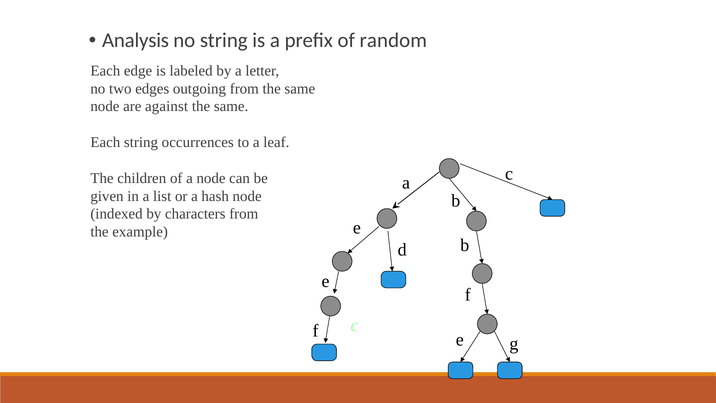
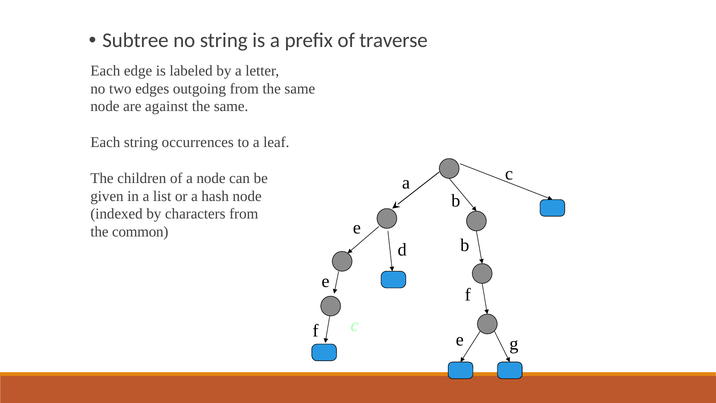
Analysis: Analysis -> Subtree (135, 41)
random: random -> traverse (393, 41)
example: example -> common (140, 232)
